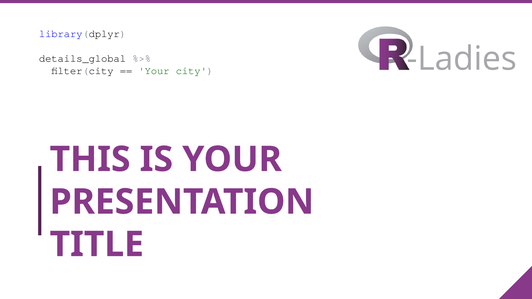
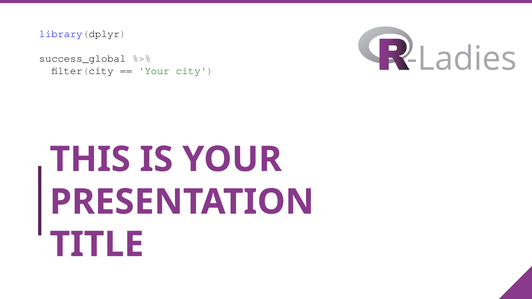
details_global: details_global -> success_global (82, 59)
